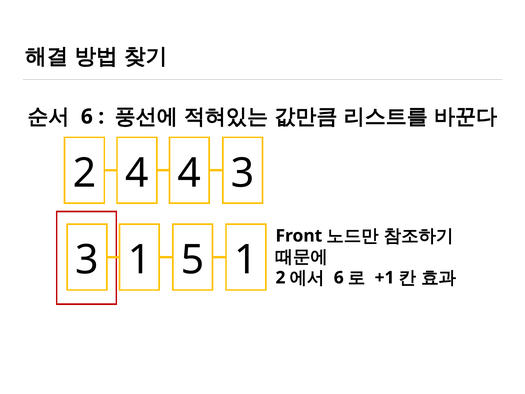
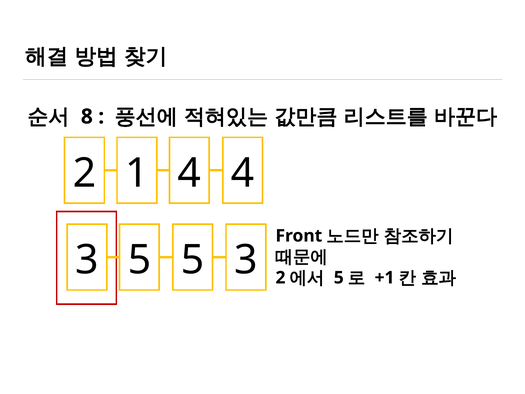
6: 6 -> 8 (87, 117)
2 4: 4 -> 1 (137, 173)
4 3: 3 -> 4 (243, 173)
3 1: 1 -> 5 (139, 260)
5 1: 1 -> 3 (246, 260)
6: 6 -> 5 (339, 278)
